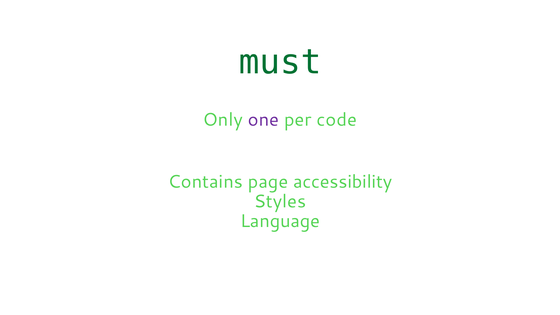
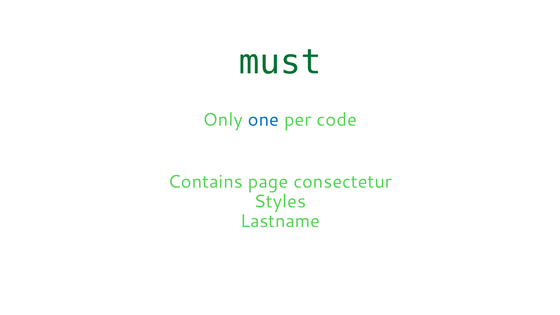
one colour: purple -> blue (263, 120)
accessibility: accessibility -> consectetur (343, 182)
Language: Language -> Lastname (280, 221)
